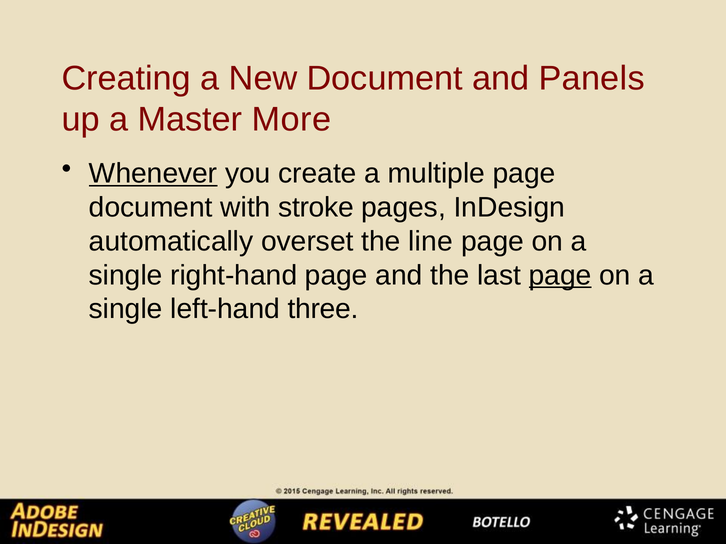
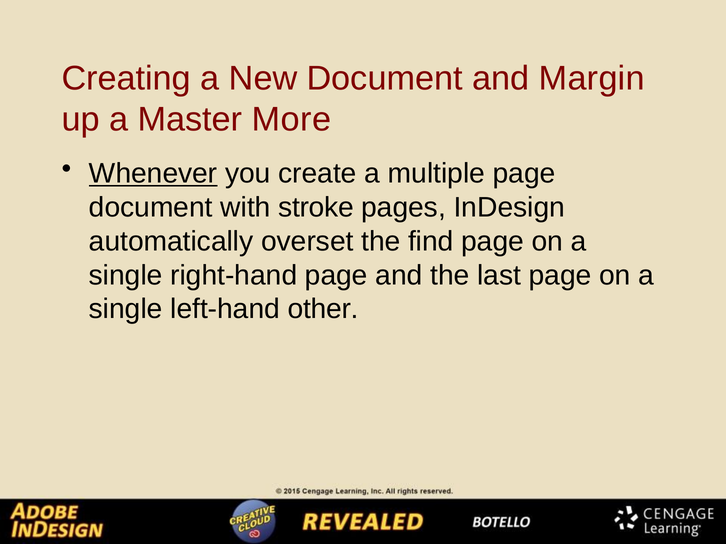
Panels: Panels -> Margin (592, 79)
line: line -> find (431, 242)
page underline: present -> none (560, 276)
three: three -> other (323, 309)
